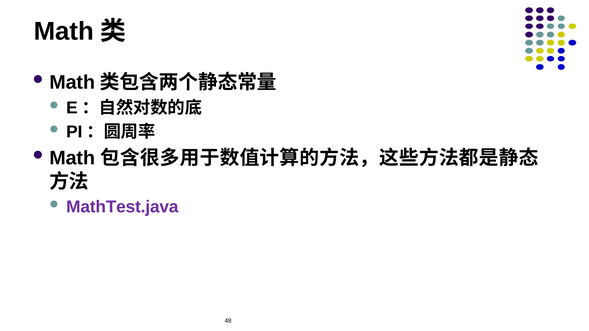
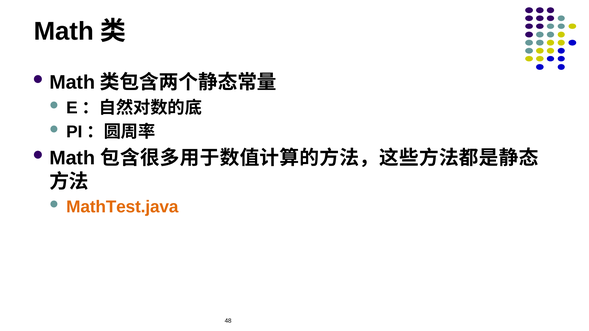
MathTest.java colour: purple -> orange (122, 207)
